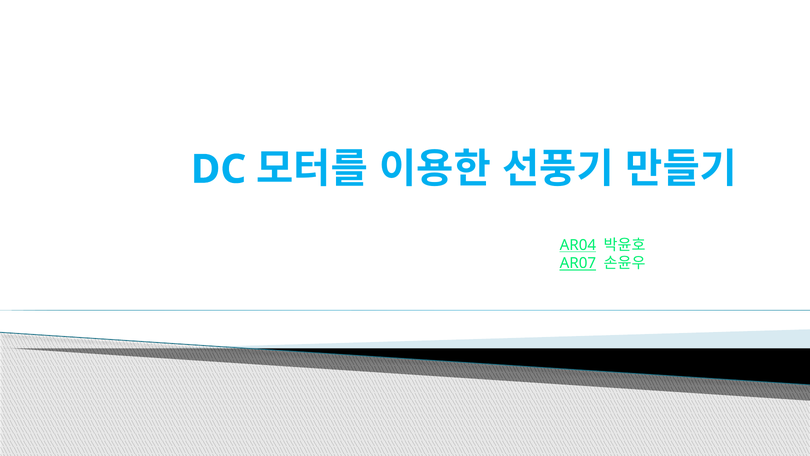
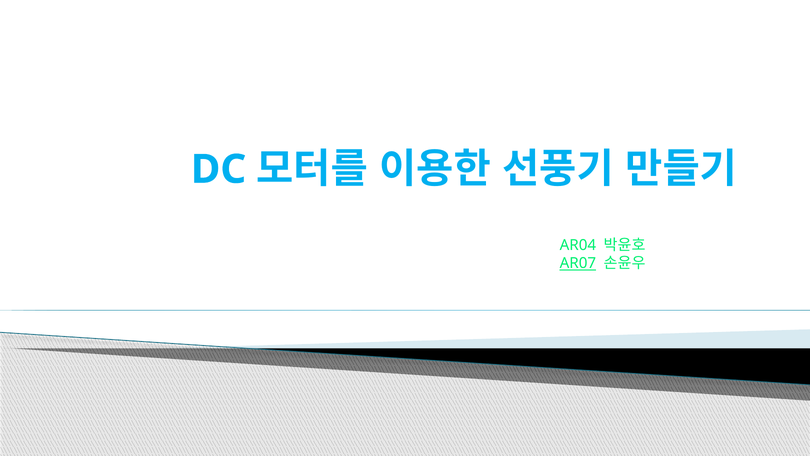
AR04 underline: present -> none (578, 245)
